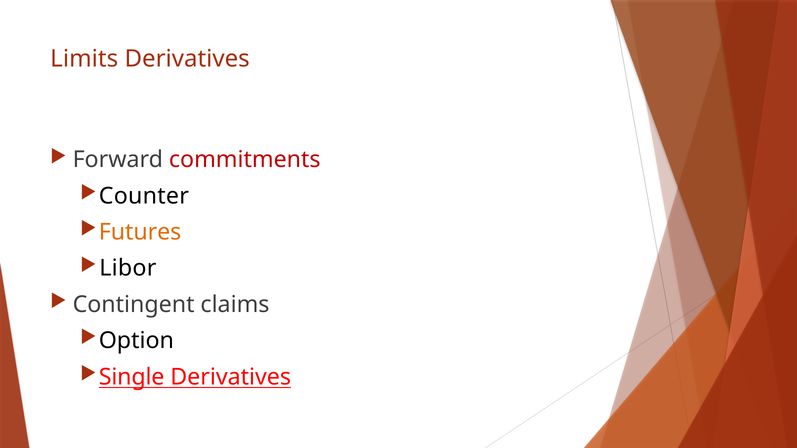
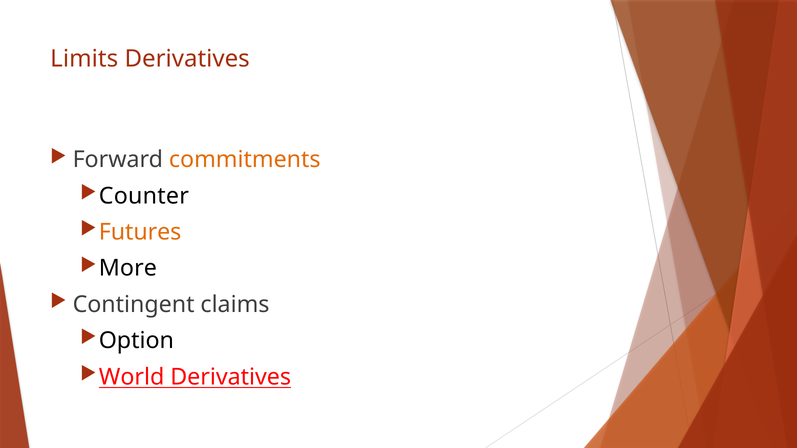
commitments colour: red -> orange (245, 160)
Libor: Libor -> More (128, 268)
Single: Single -> World (132, 377)
